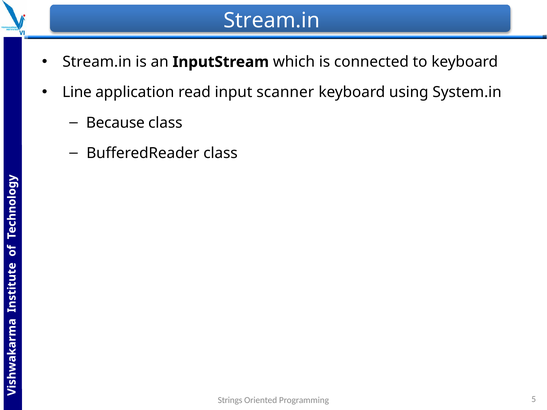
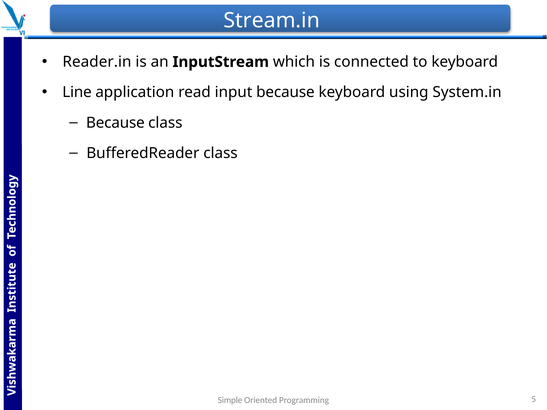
Stream.in: Stream.in -> Reader.in (97, 62)
input scanner: scanner -> because (285, 92)
Strings: Strings -> Simple (230, 400)
